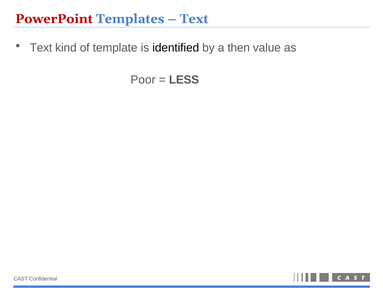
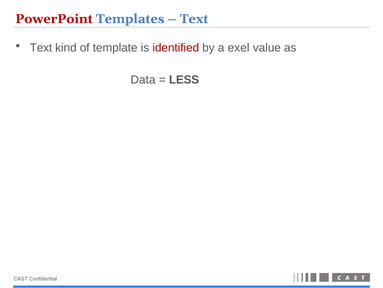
identified colour: black -> red (176, 48)
then: then -> exel (239, 48)
Poor: Poor -> Data (143, 80)
